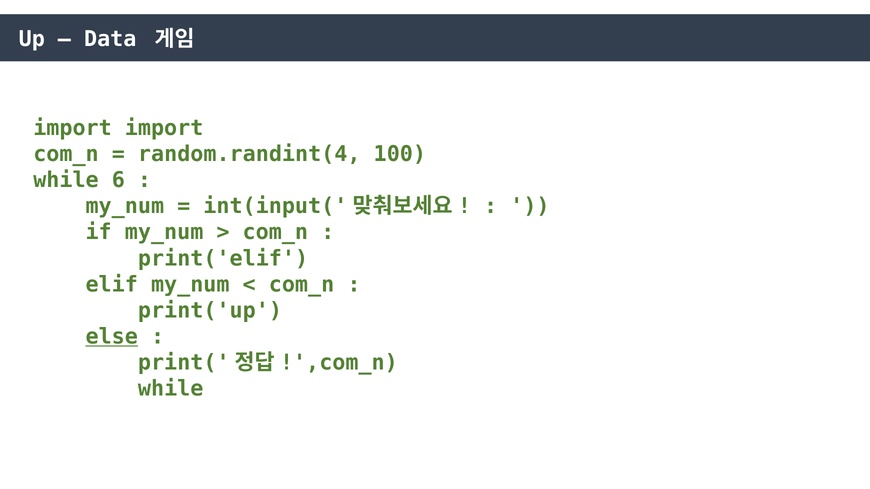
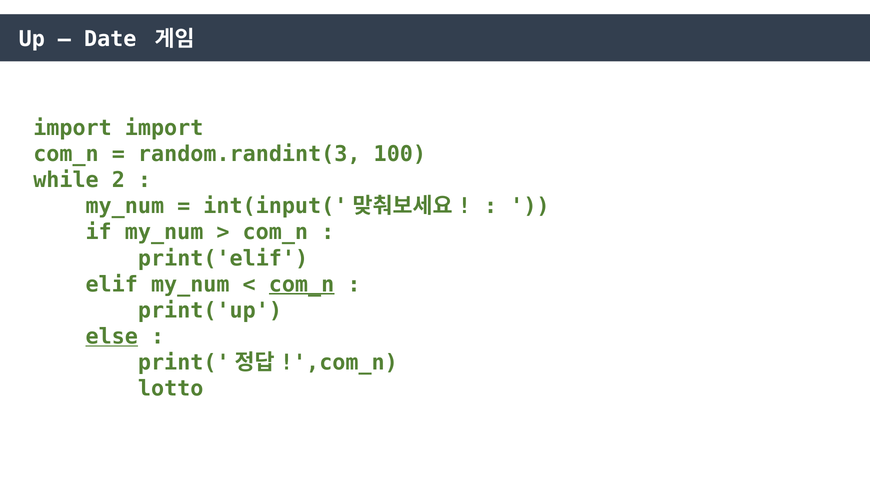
Data: Data -> Date (110, 39)
random.randint(4: random.randint(4 -> random.randint(3 (249, 154)
6: 6 -> 2 (118, 180)
com_n underline: none -> present (302, 285)
while: while -> lotto (171, 389)
